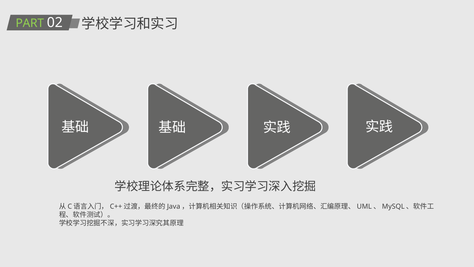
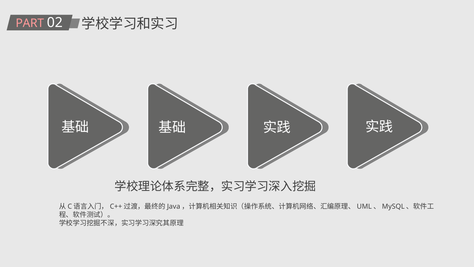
PART colour: light green -> pink (30, 23)
